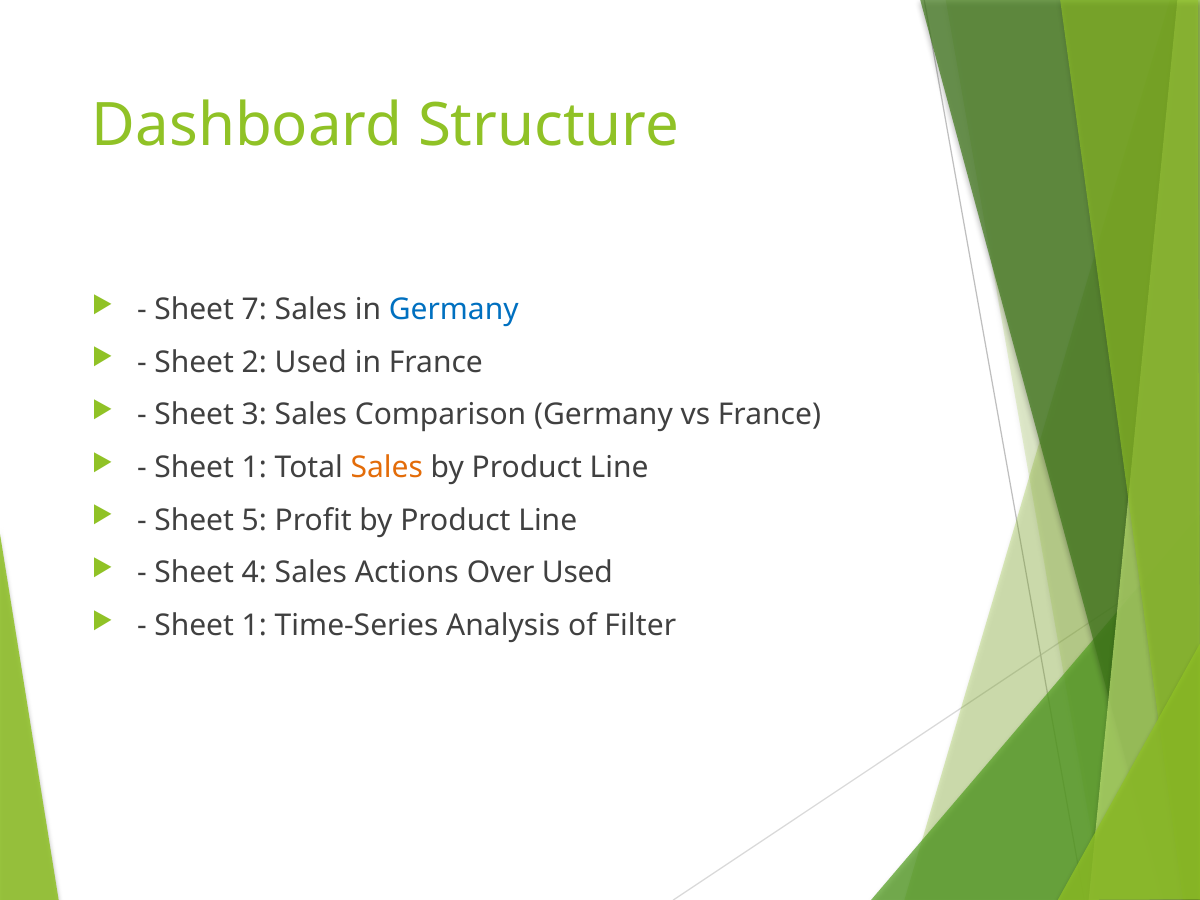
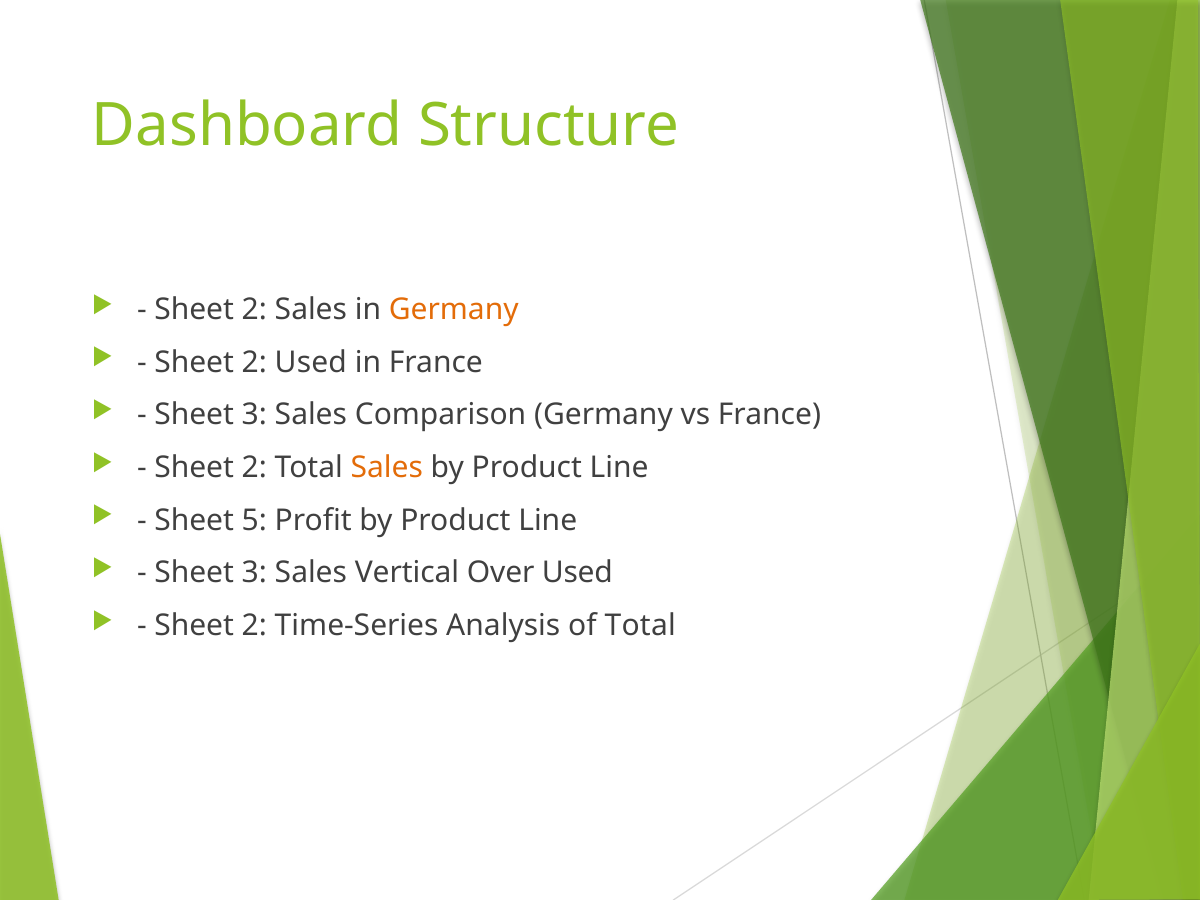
7: 7 -> 2 (254, 310)
Germany colour: blue -> orange (454, 310)
1: 1 -> 2 (254, 468)
4: 4 -> 3 (254, 573)
Actions: Actions -> Vertical (407, 573)
1: 1 -> 2 (254, 626)
of Filter: Filter -> Total (640, 626)
